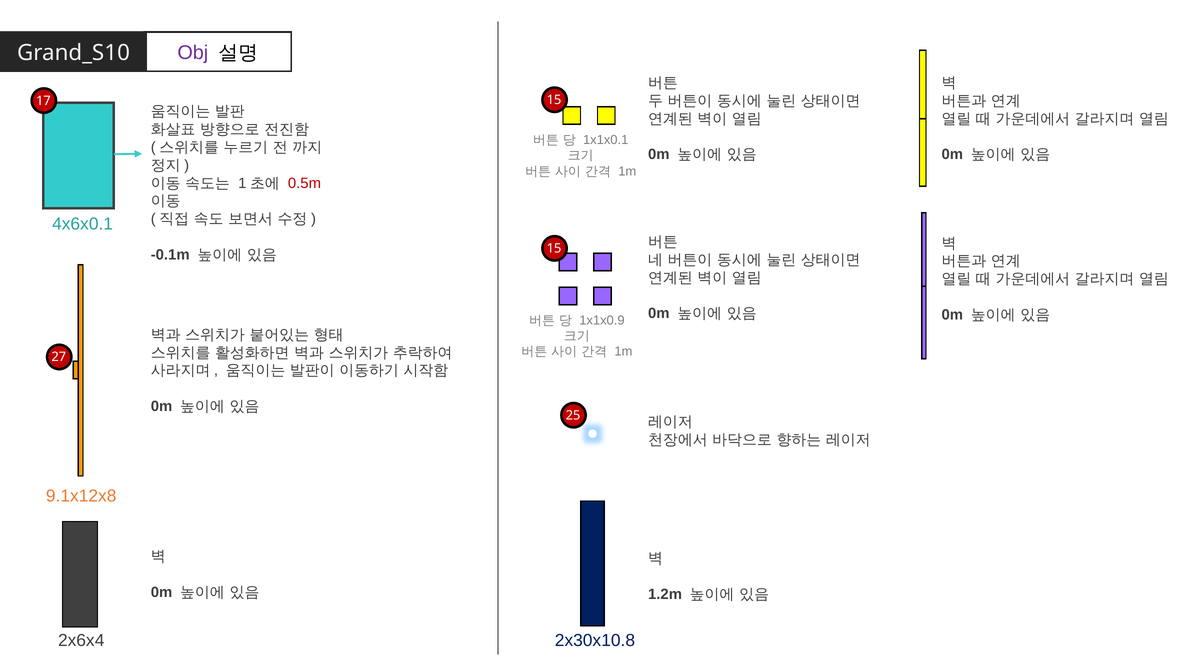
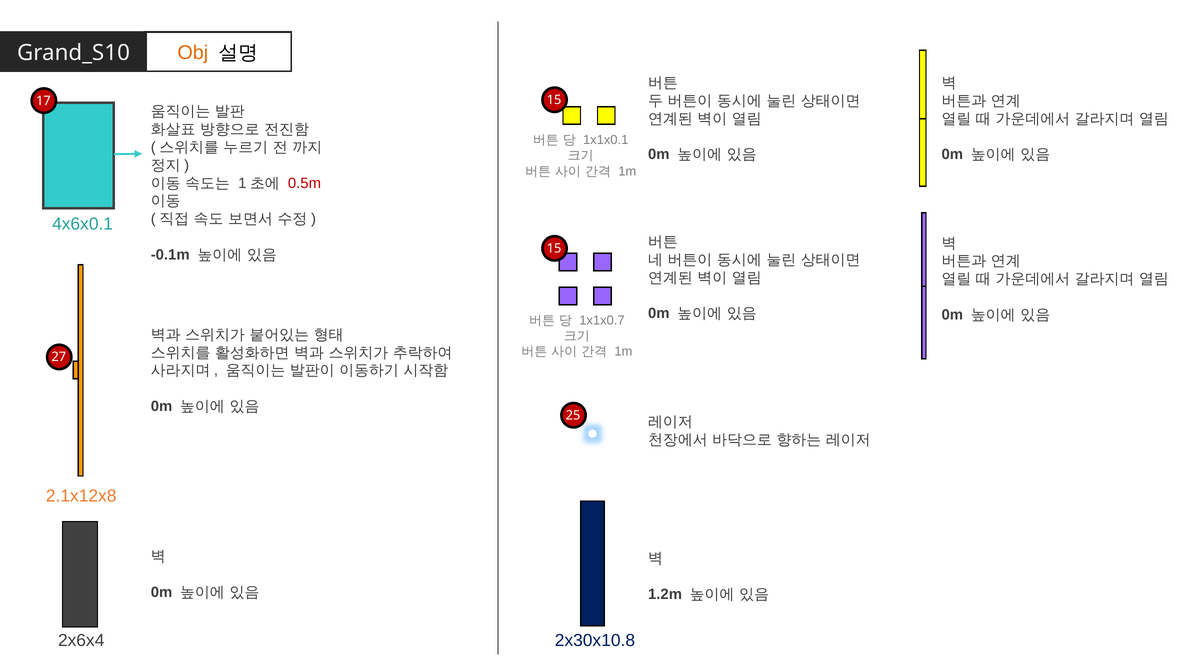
Obj colour: purple -> orange (193, 53)
1x1x0.9: 1x1x0.9 -> 1x1x0.7 (602, 320)
9.1x12x8: 9.1x12x8 -> 2.1x12x8 (81, 496)
